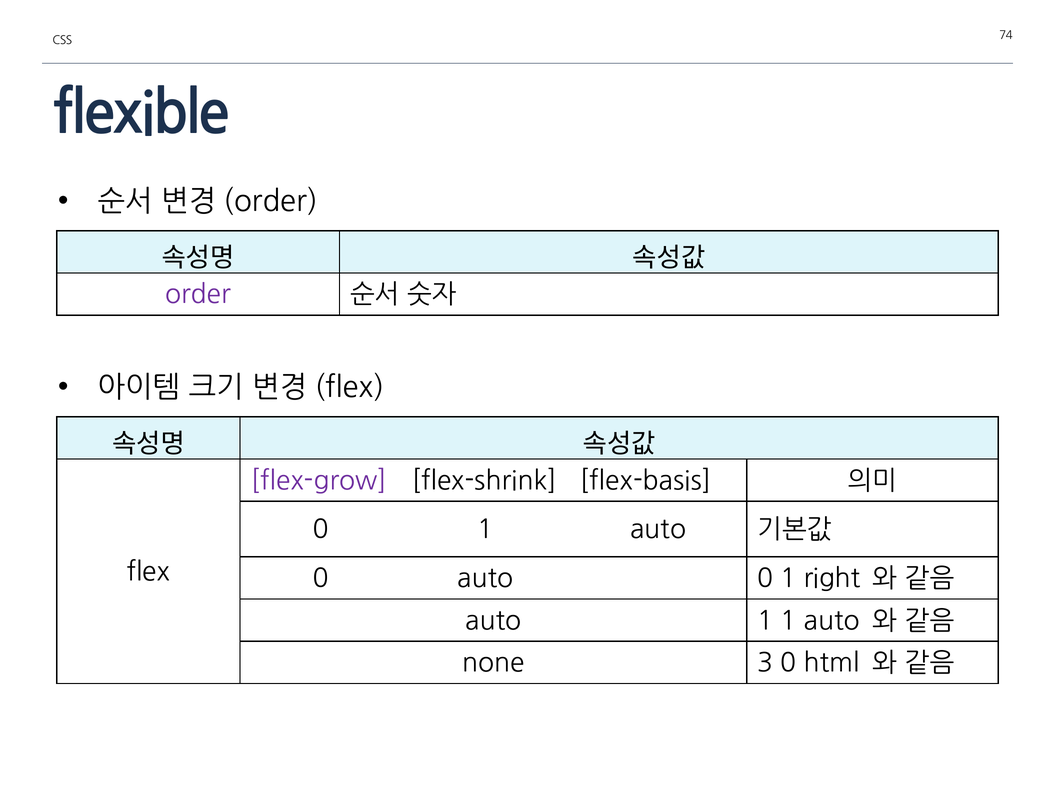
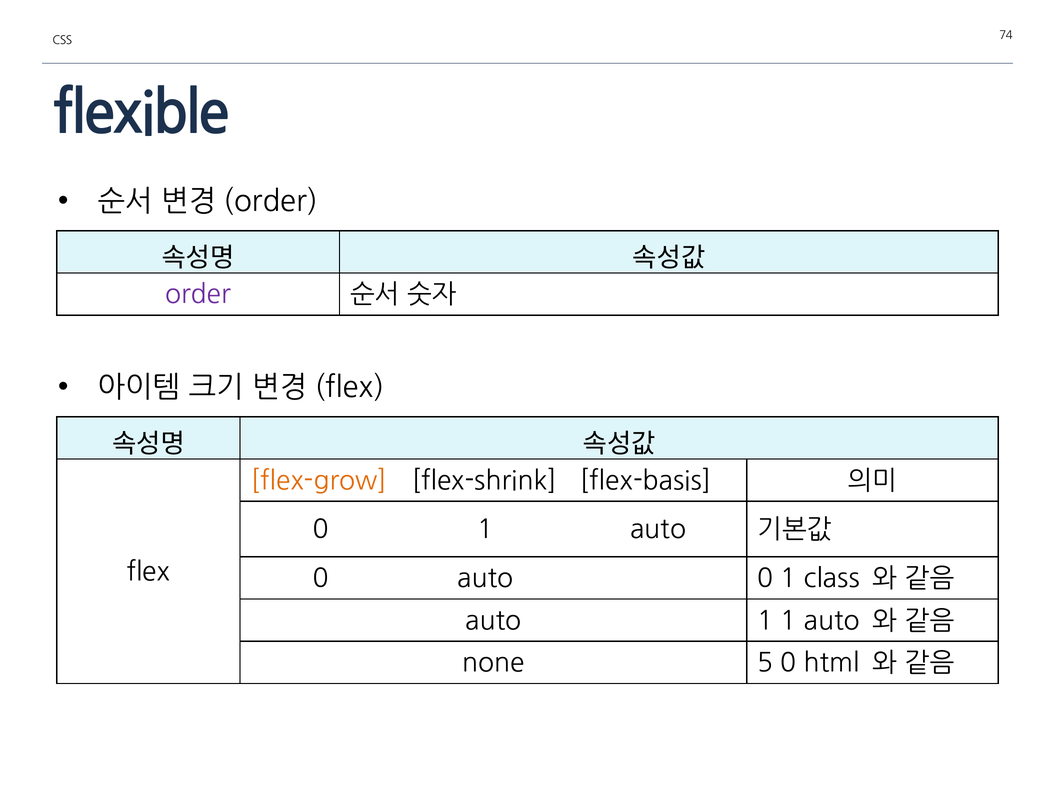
flex-grow colour: purple -> orange (319, 481)
right: right -> class (832, 579)
3: 3 -> 5 (765, 663)
